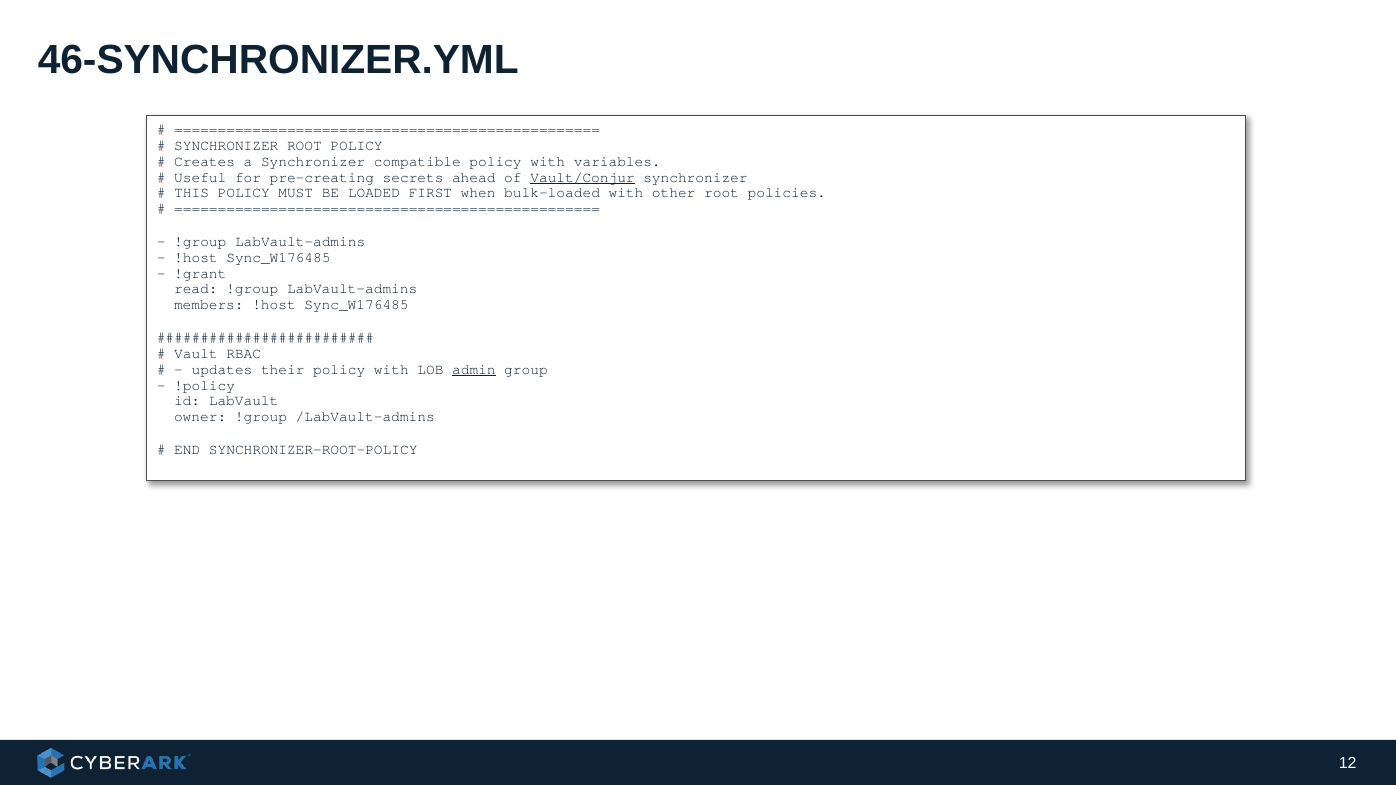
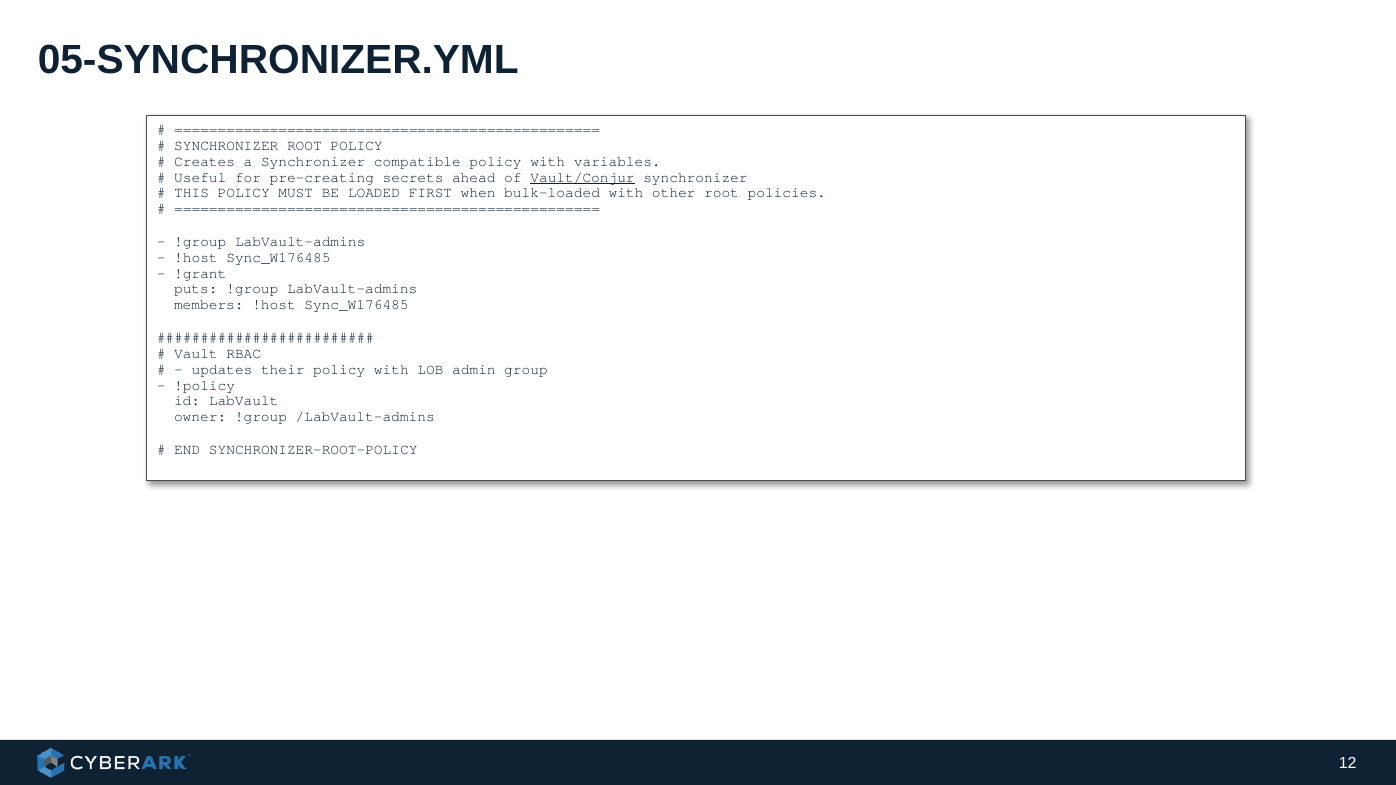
46-SYNCHRONIZER.YML: 46-SYNCHRONIZER.YML -> 05-SYNCHRONIZER.YML (278, 60)
read: read -> puts (196, 289)
admin underline: present -> none (474, 370)
